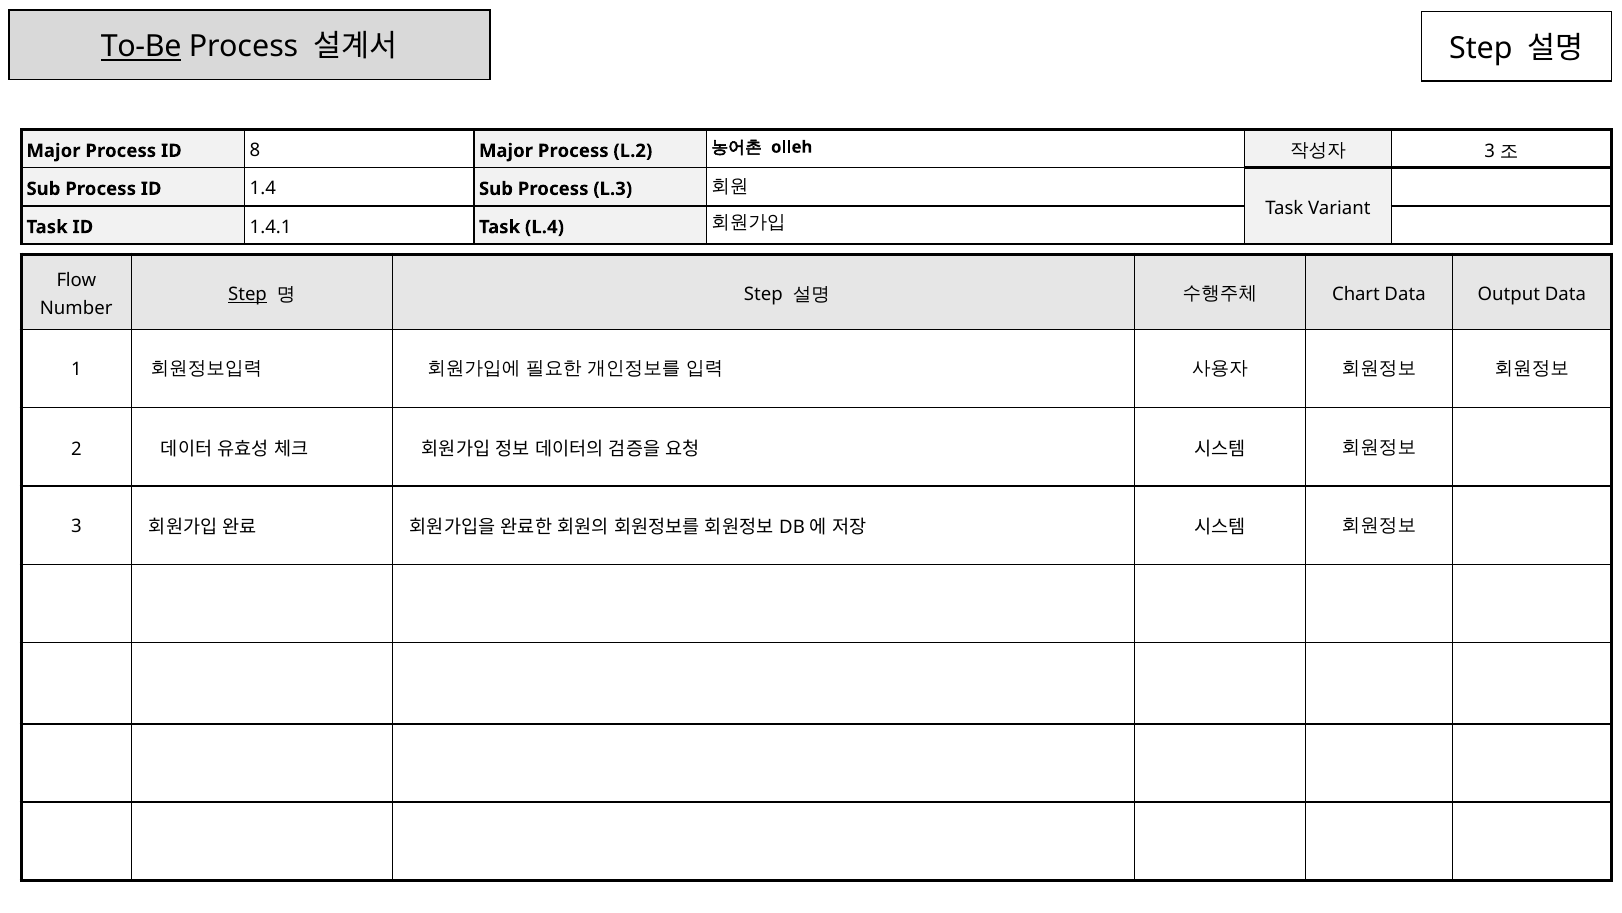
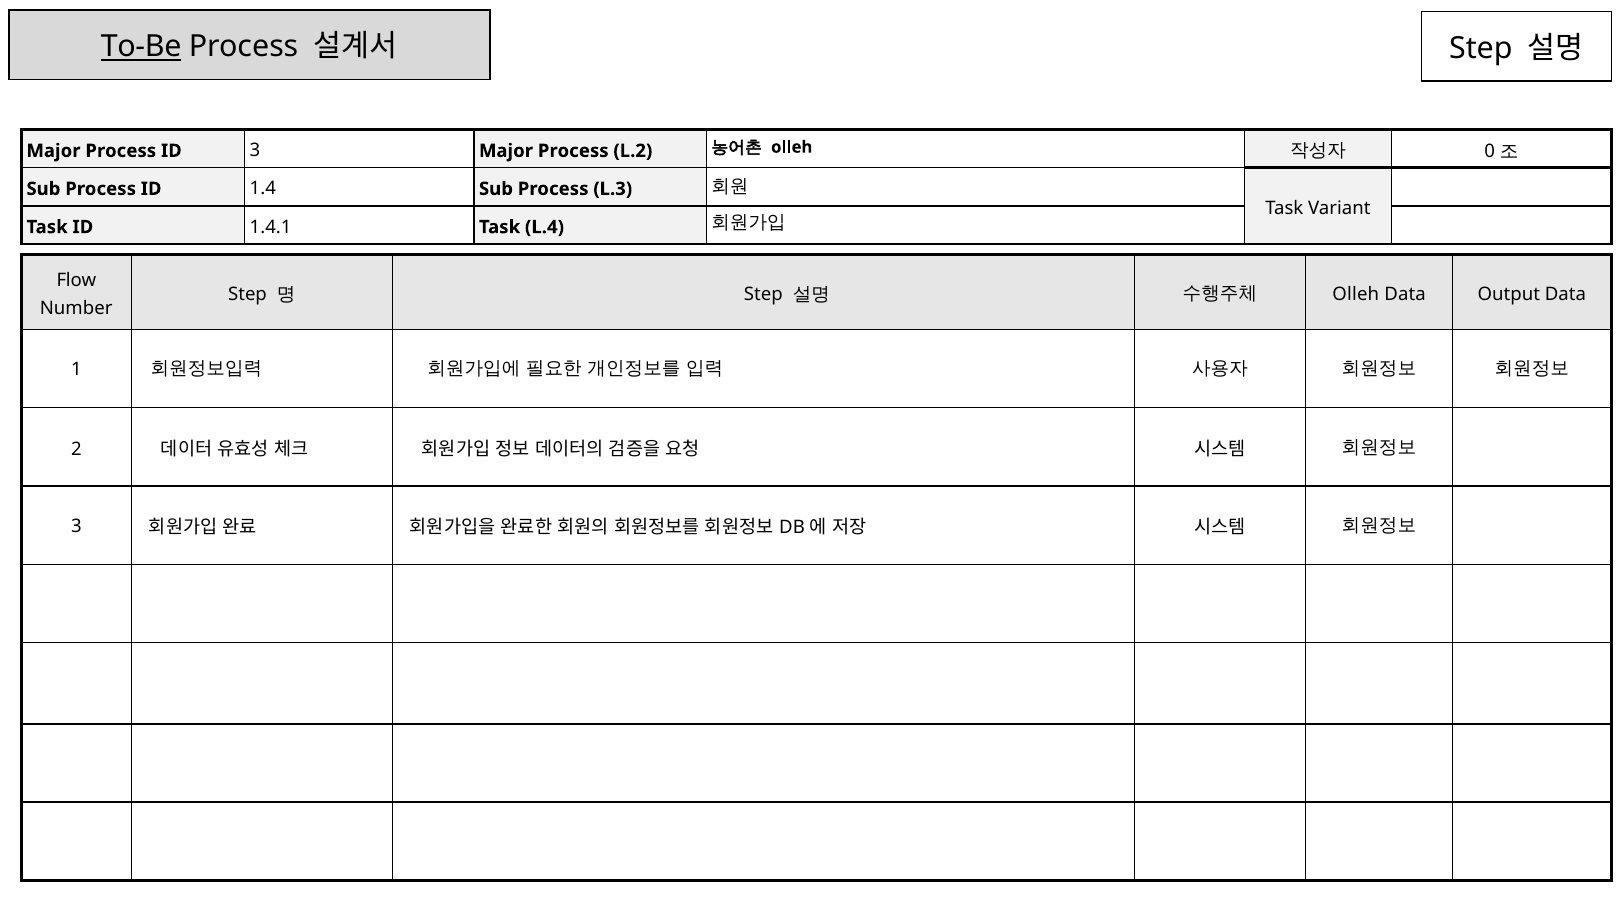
ID 8: 8 -> 3 (255, 151)
3: 3 -> 0 (1490, 151)
Step underline: present -> none (248, 294)
Chart: Chart -> Olleh (1356, 294)
